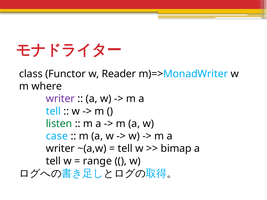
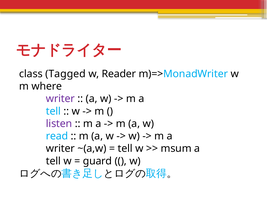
Functor: Functor -> Tagged (65, 74)
listen colour: green -> purple (59, 124)
case: case -> read (57, 136)
bimap: bimap -> msum (176, 149)
range: range -> guard (97, 161)
